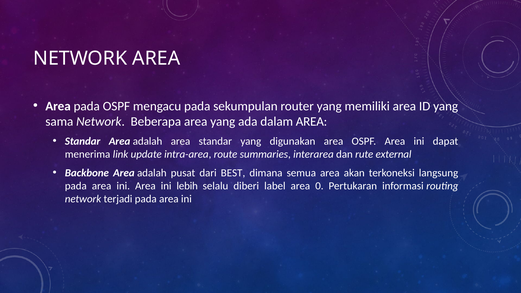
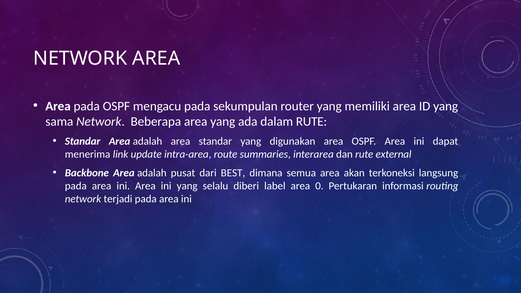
dalam AREA: AREA -> RUTE (311, 122)
ini lebih: lebih -> yang (187, 186)
